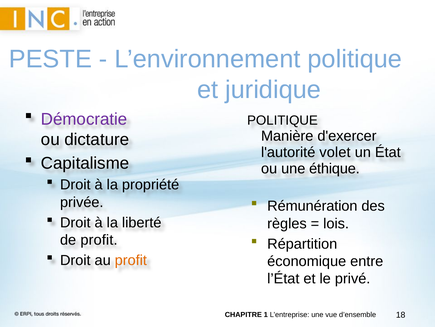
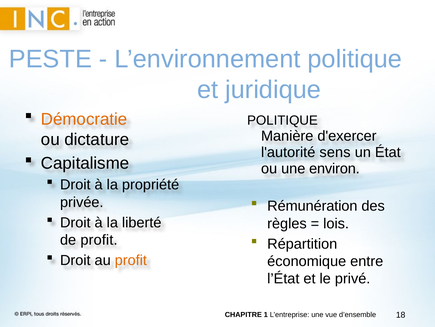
Démocratie colour: purple -> orange (84, 119)
volet: volet -> sens (335, 152)
éthique: éthique -> environ (334, 168)
